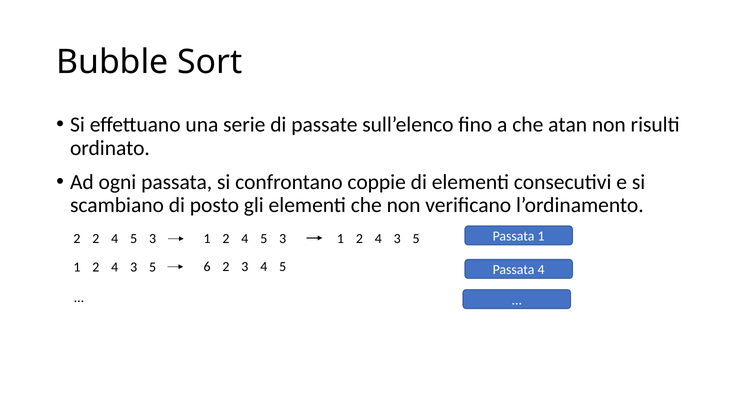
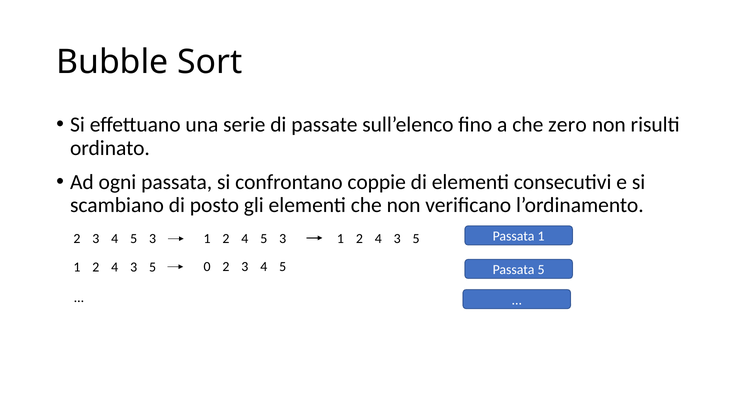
atan: atan -> zero (567, 125)
2: 2 -> 3 (96, 239)
6: 6 -> 0 (207, 267)
Passata 4: 4 -> 5 (541, 270)
